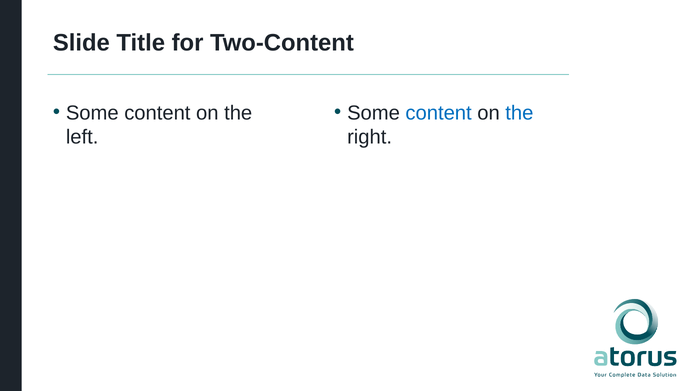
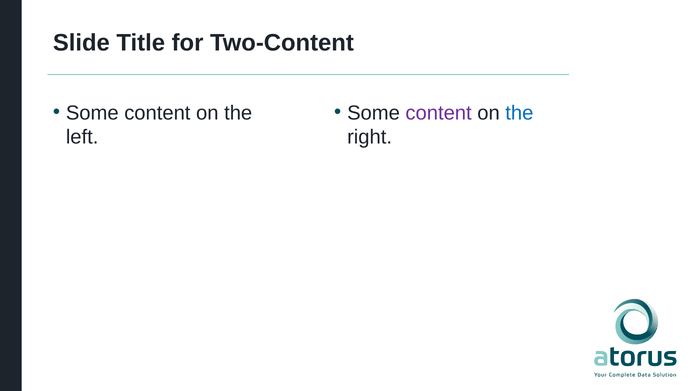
content colour: blue -> purple (439, 113)
